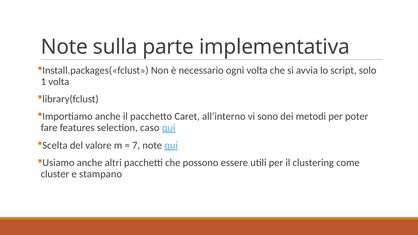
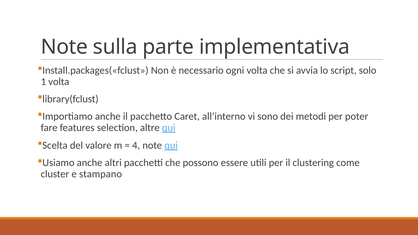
caso: caso -> altre (150, 128)
7: 7 -> 4 (136, 145)
